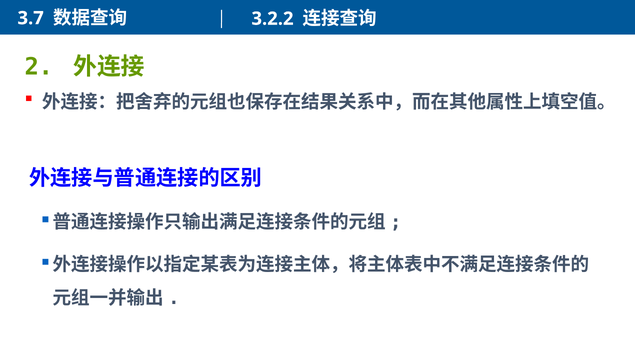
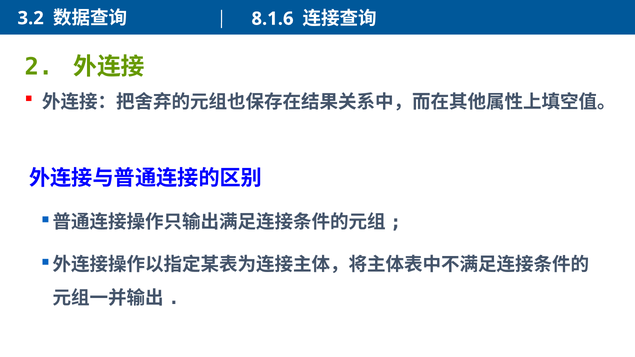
3.7: 3.7 -> 3.2 (31, 18)
3.2.2: 3.2.2 -> 8.1.6 (272, 19)
